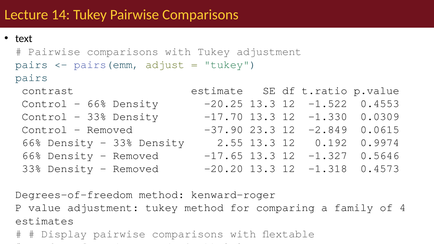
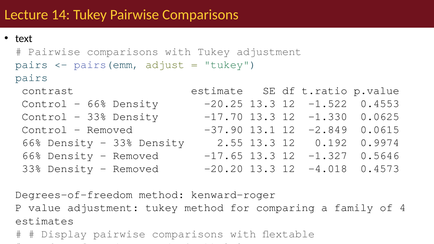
0.0309: 0.0309 -> 0.0625 (380, 117)
23.3: 23.3 -> 13.1 (263, 130)
-1.318: -1.318 -> -4.018 (328, 169)
